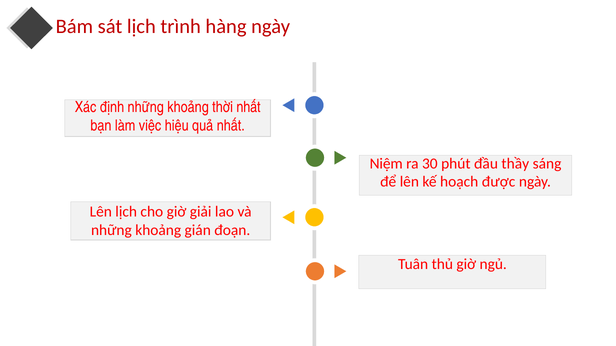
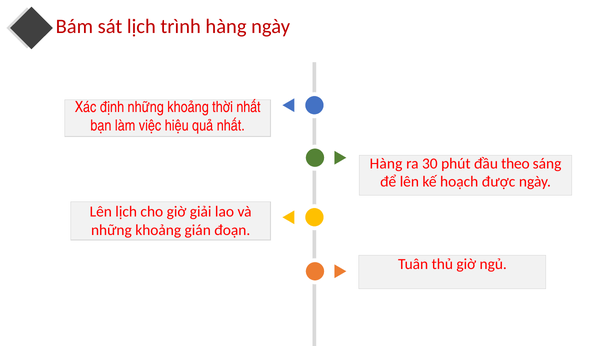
Niệm: Niệm -> Hàng (386, 164)
thầy: thầy -> theo (515, 164)
